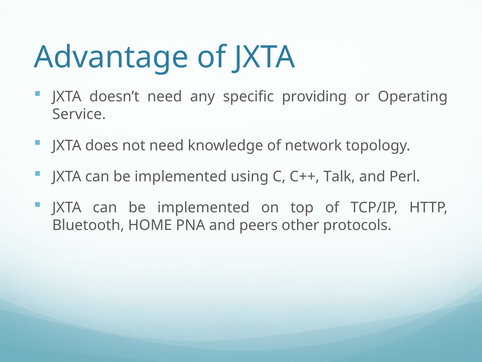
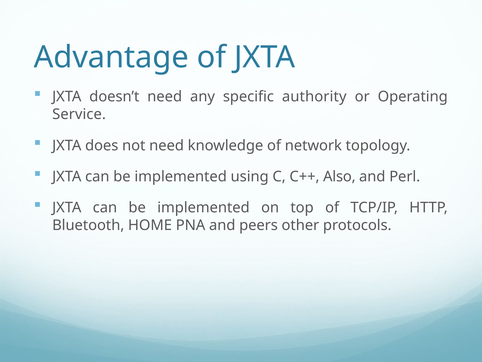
providing: providing -> authority (314, 97)
Talk: Talk -> Also (339, 176)
